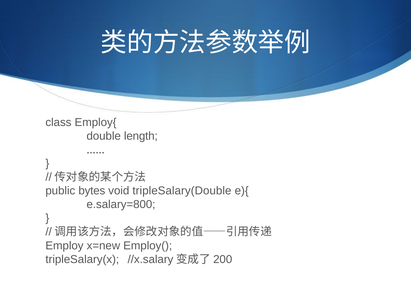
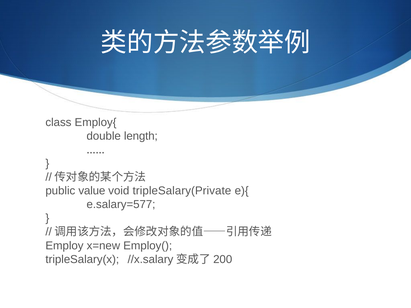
bytes: bytes -> value (92, 191)
tripleSalary(Double: tripleSalary(Double -> tripleSalary(Private (182, 191)
e.salary=800: e.salary=800 -> e.salary=577 (121, 205)
